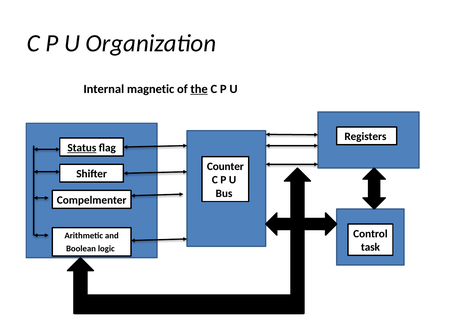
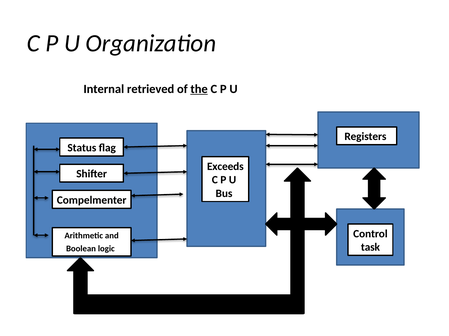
magnetic: magnetic -> retrieved (151, 89)
Status underline: present -> none (82, 148)
Counter: Counter -> Exceeds (225, 167)
